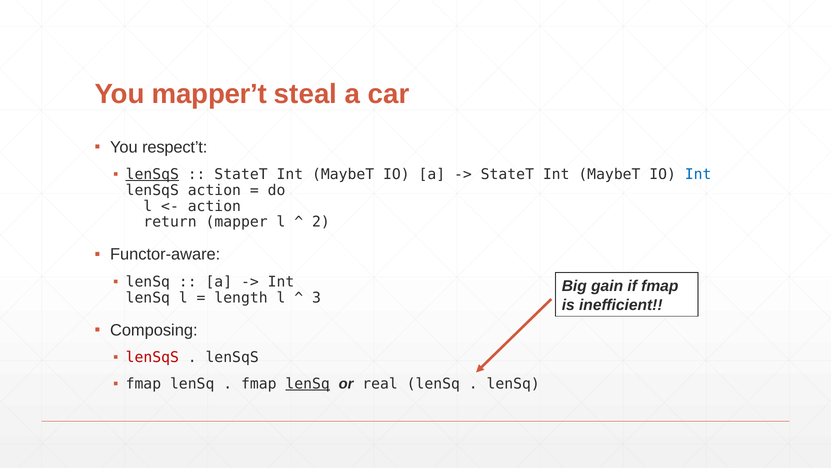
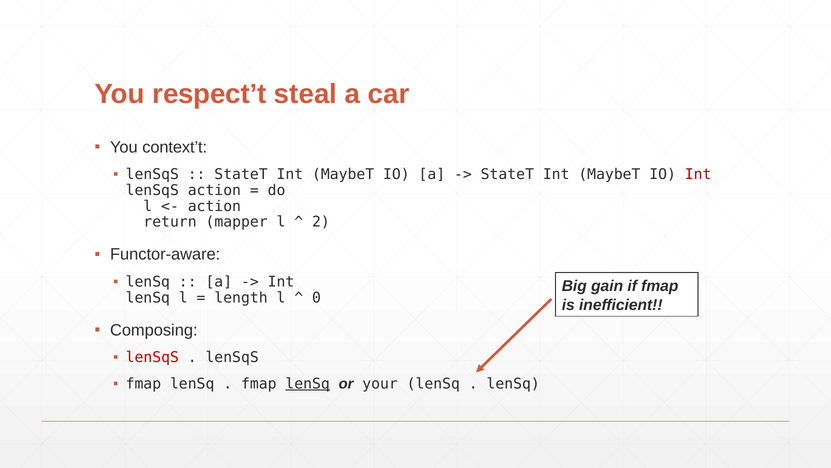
mapper’t: mapper’t -> respect’t (209, 94)
respect’t: respect’t -> context’t (175, 147)
lenSqS underline: present -> none (152, 174)
Int colour: blue -> red (698, 174)
3: 3 -> 0 (316, 297)
real: real -> your (380, 383)
